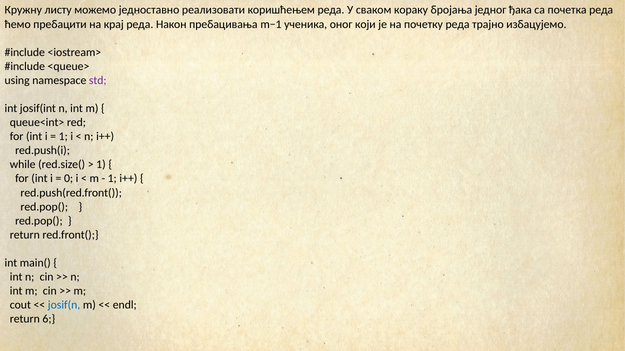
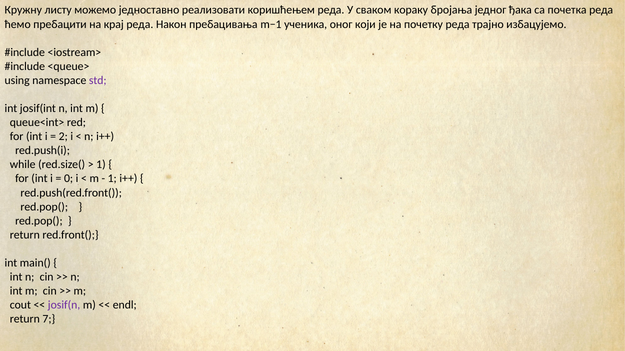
1: 1 -> 2 (63, 137)
josif(n colour: blue -> purple (64, 305)
6: 6 -> 7 (49, 320)
